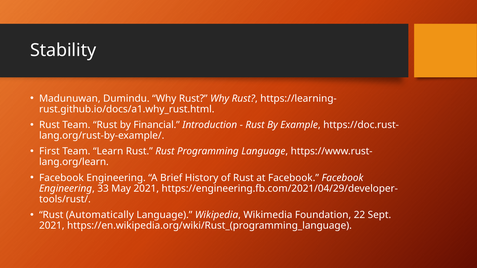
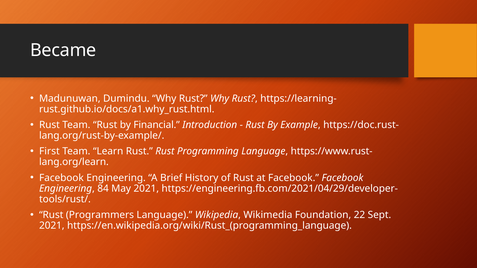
Stability: Stability -> Became (63, 50)
33: 33 -> 84 (103, 189)
Automatically: Automatically -> Programmers (100, 215)
